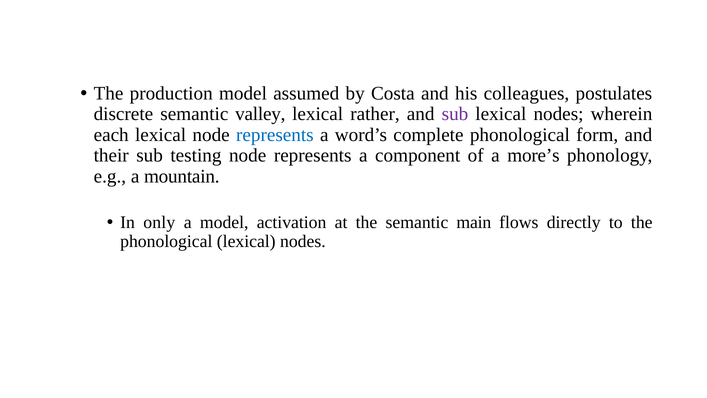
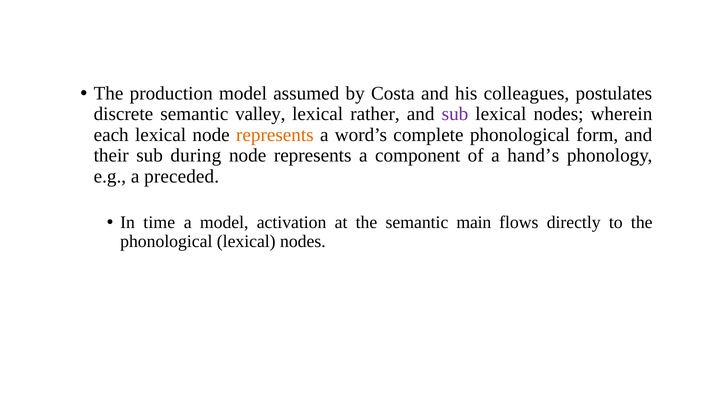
represents colour: blue -> orange (275, 135)
testing: testing -> during (196, 155)
more’s: more’s -> hand’s (533, 155)
mountain: mountain -> preceded (182, 176)
only: only -> time (159, 222)
